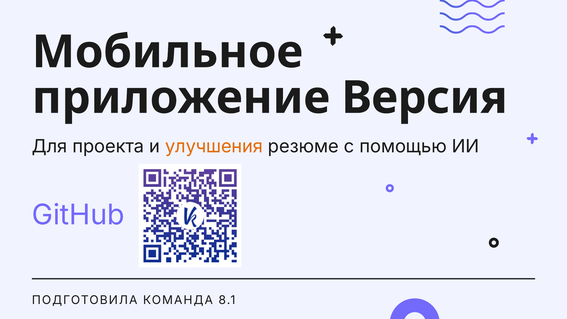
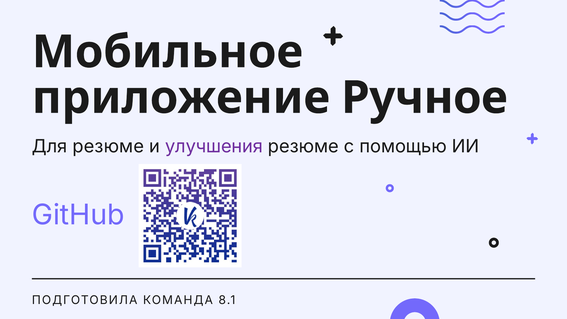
Версия: Версия -> Ручное (425, 98)
Для проекта: проекта -> резюме (108, 146)
улучшения colour: orange -> purple (214, 146)
